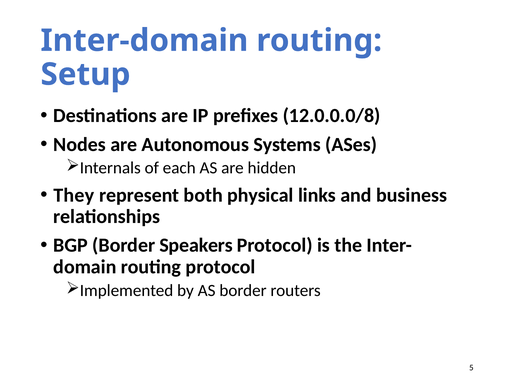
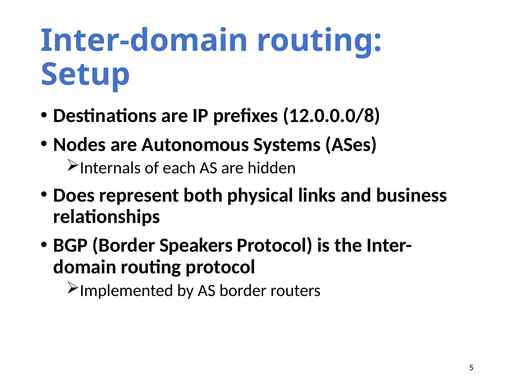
They: They -> Does (74, 195)
